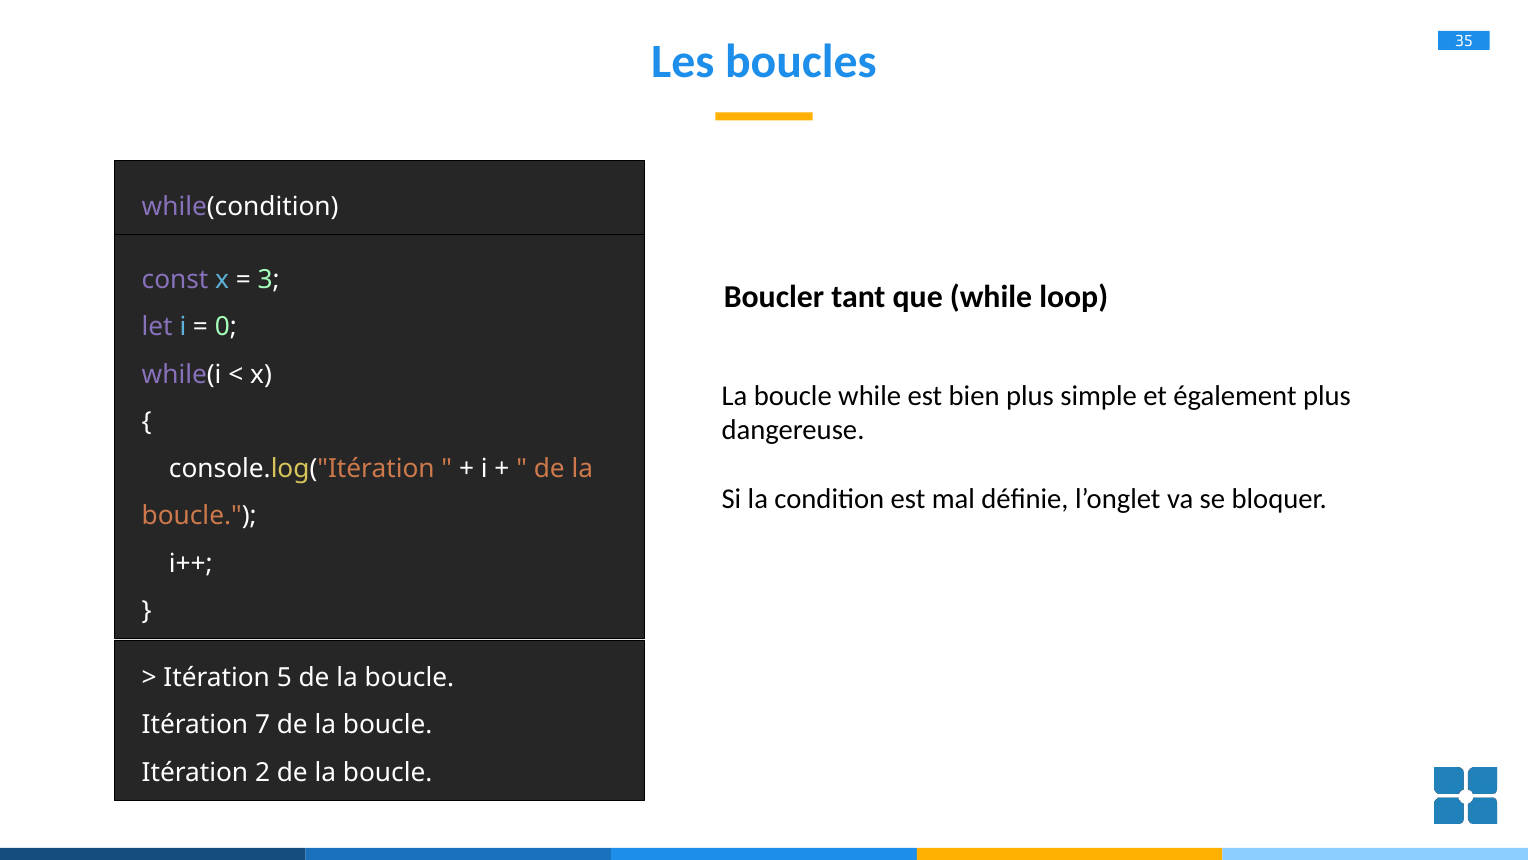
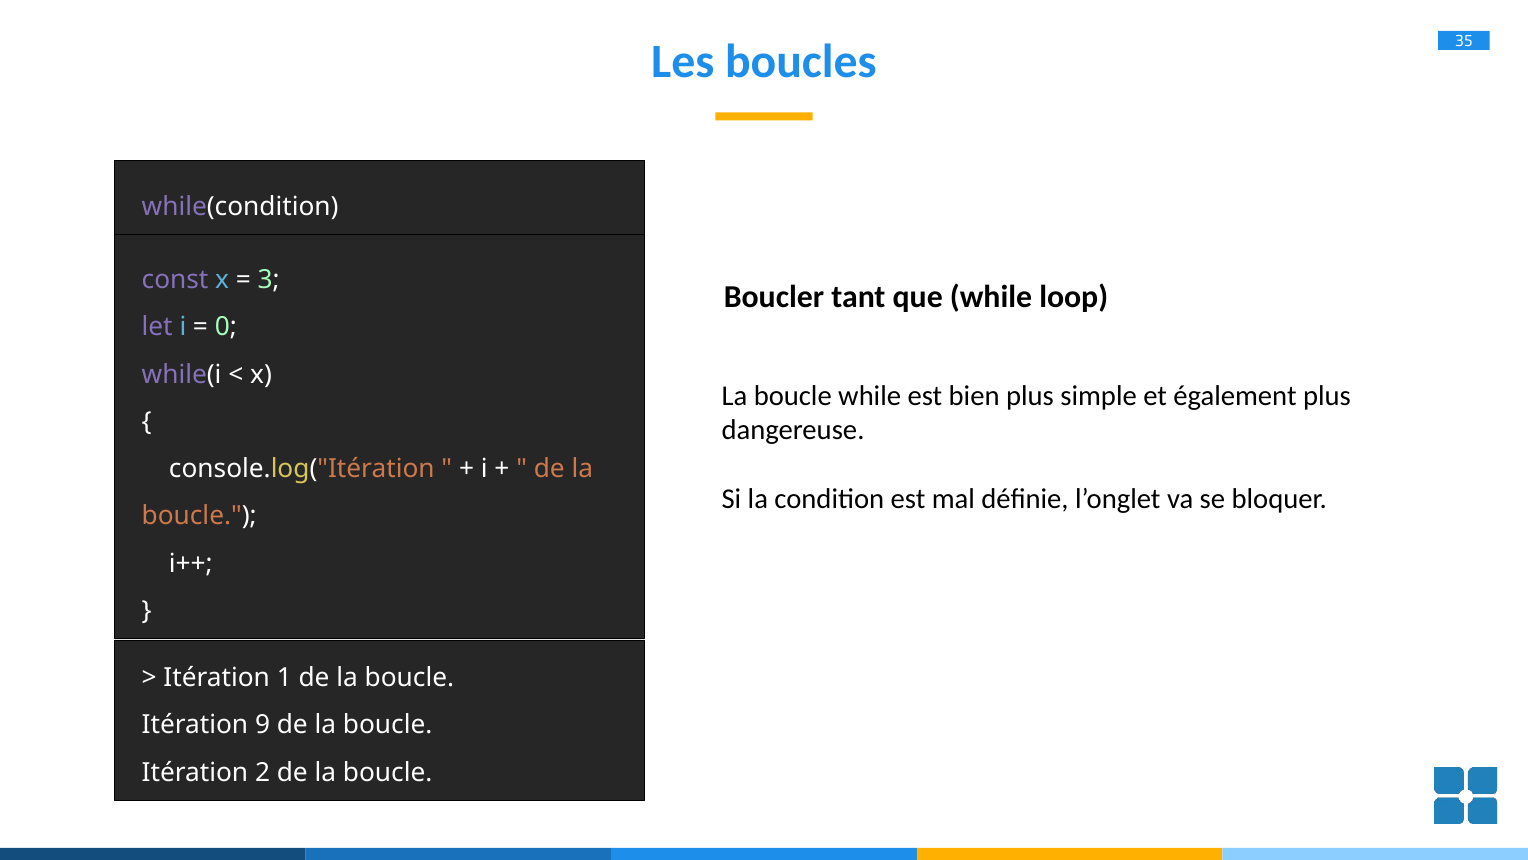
5: 5 -> 1 (284, 677)
7: 7 -> 9 (263, 725)
